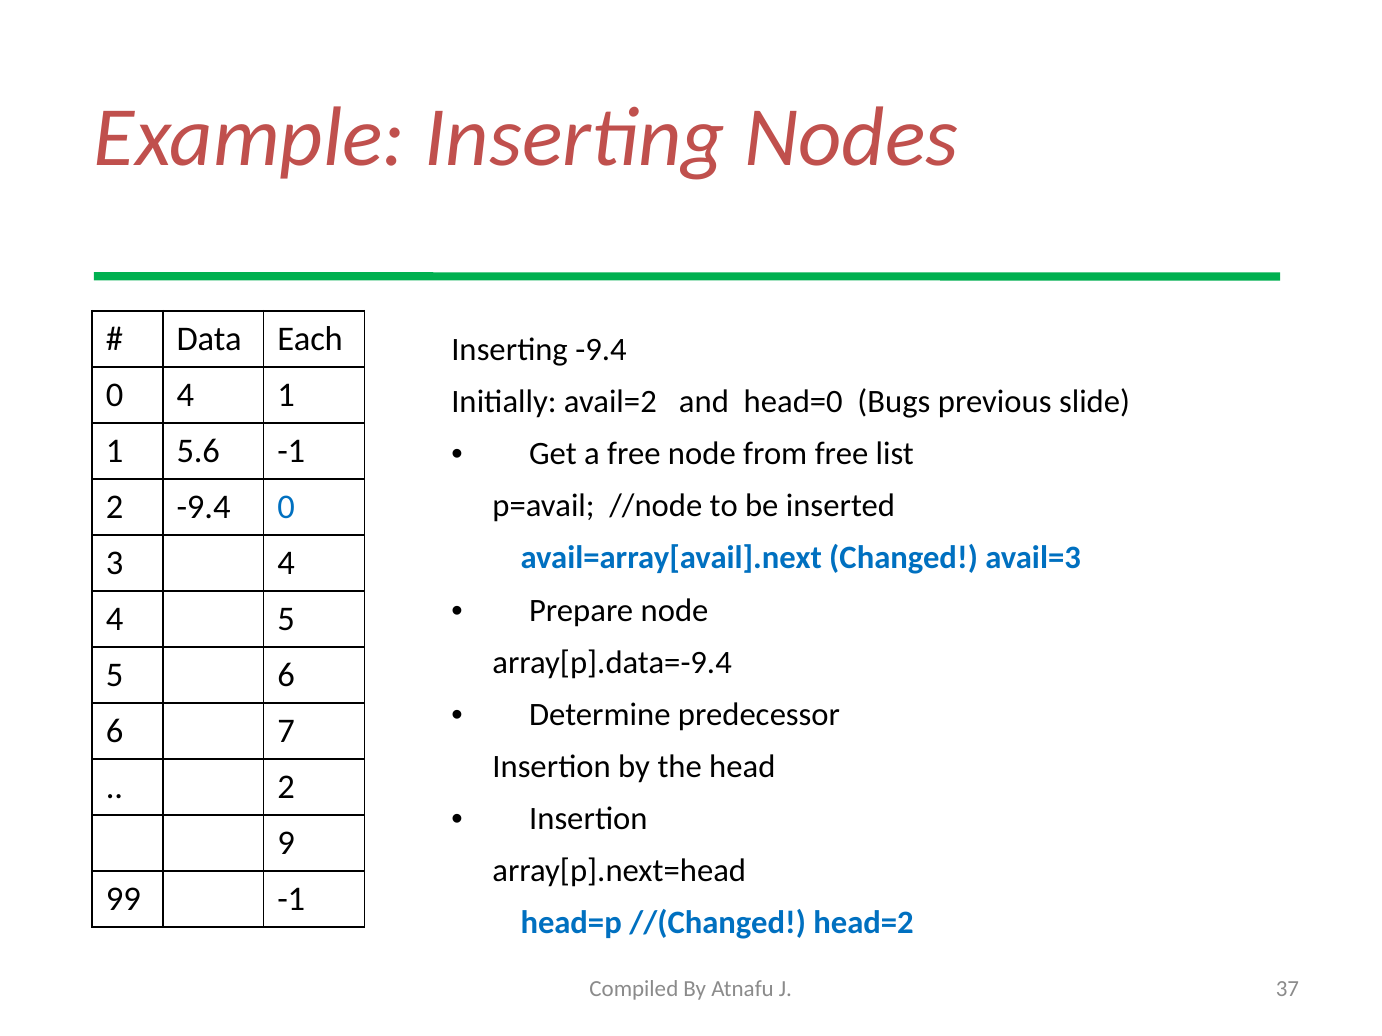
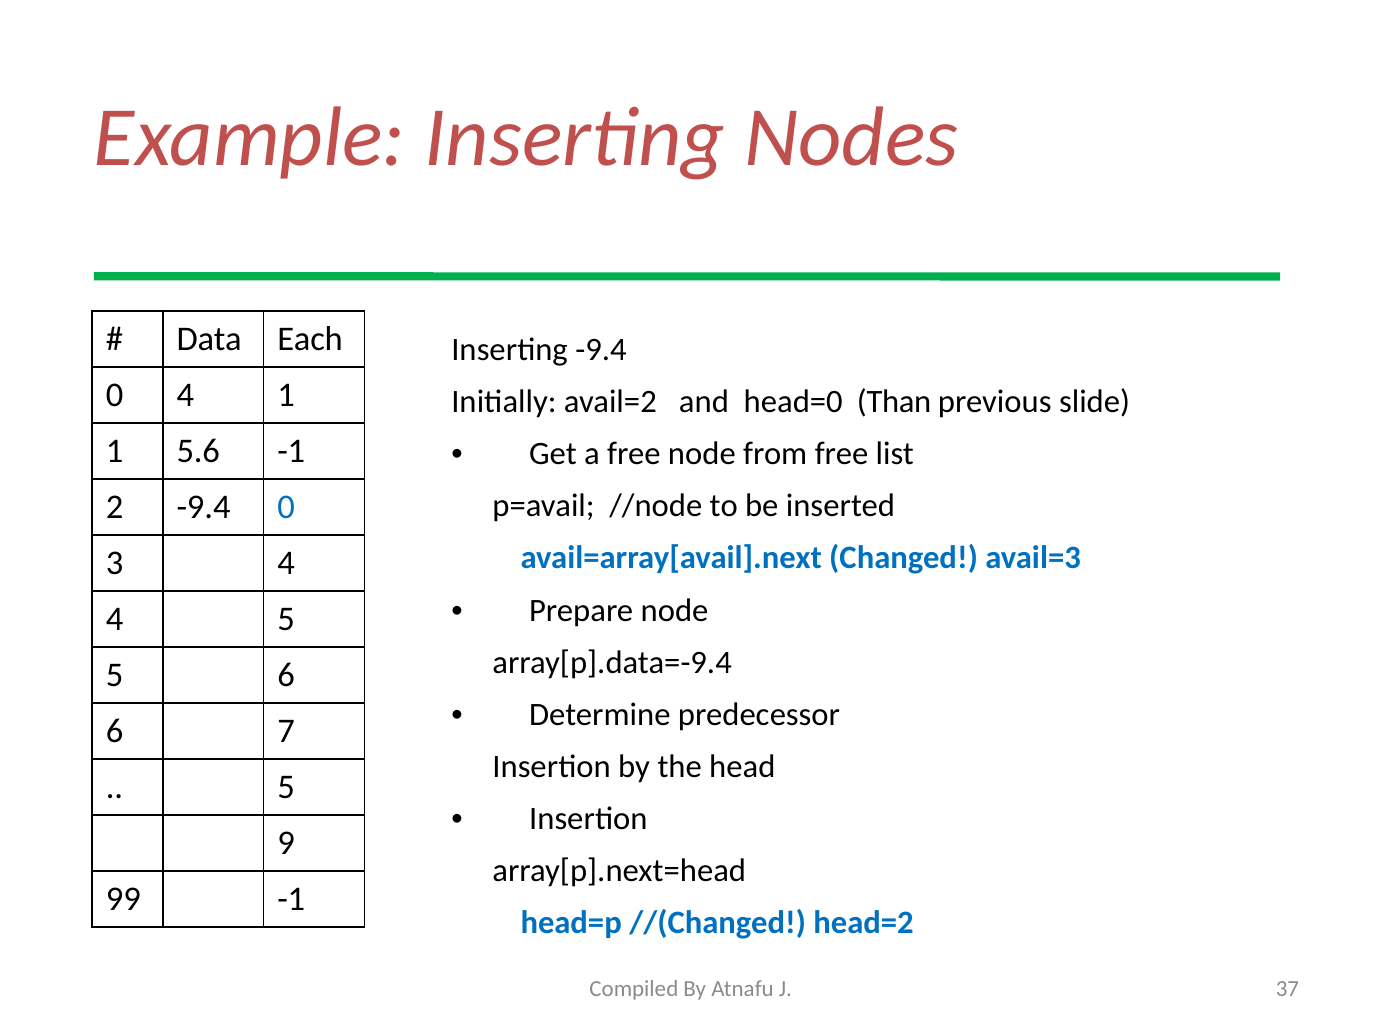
Bugs: Bugs -> Than (894, 402)
2: 2 -> 5 (286, 788)
